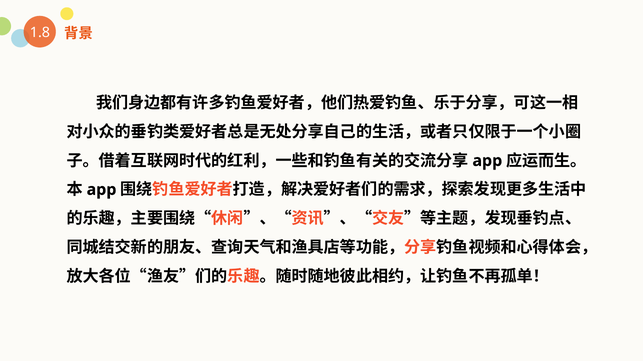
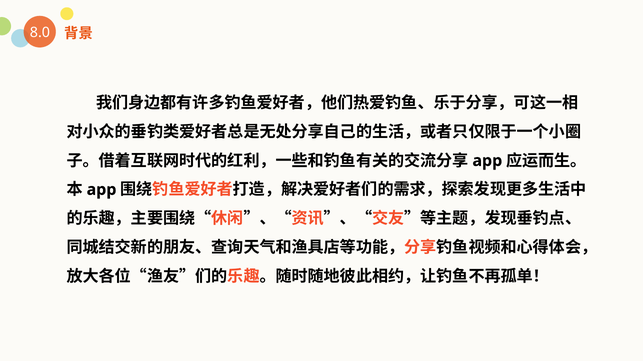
1.8: 1.8 -> 8.0 (40, 33)
